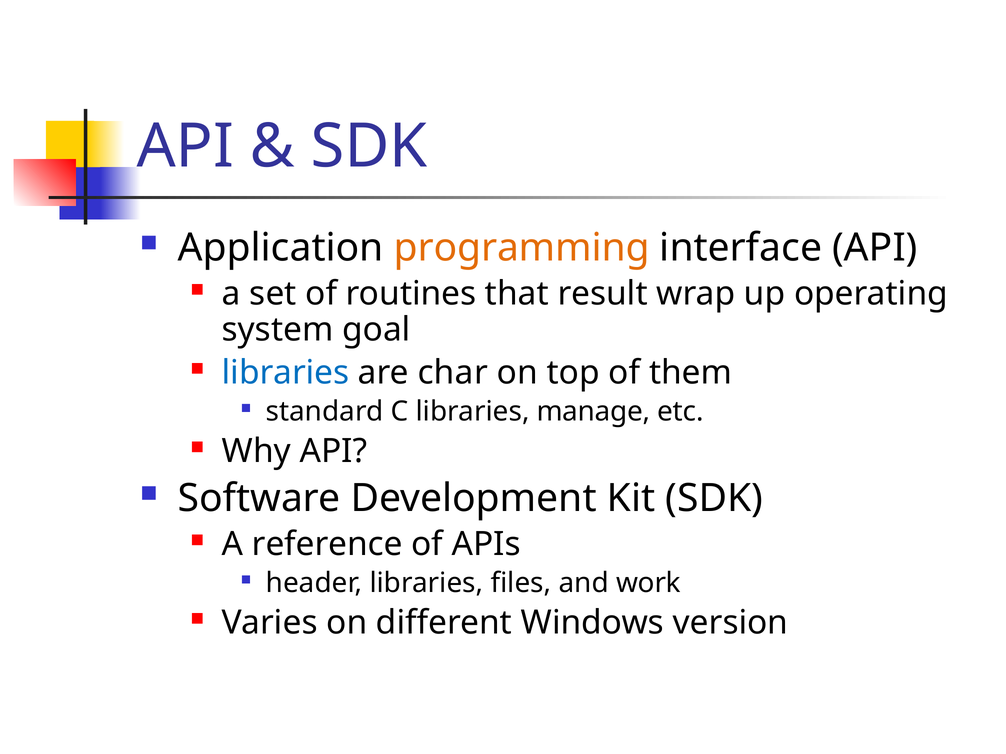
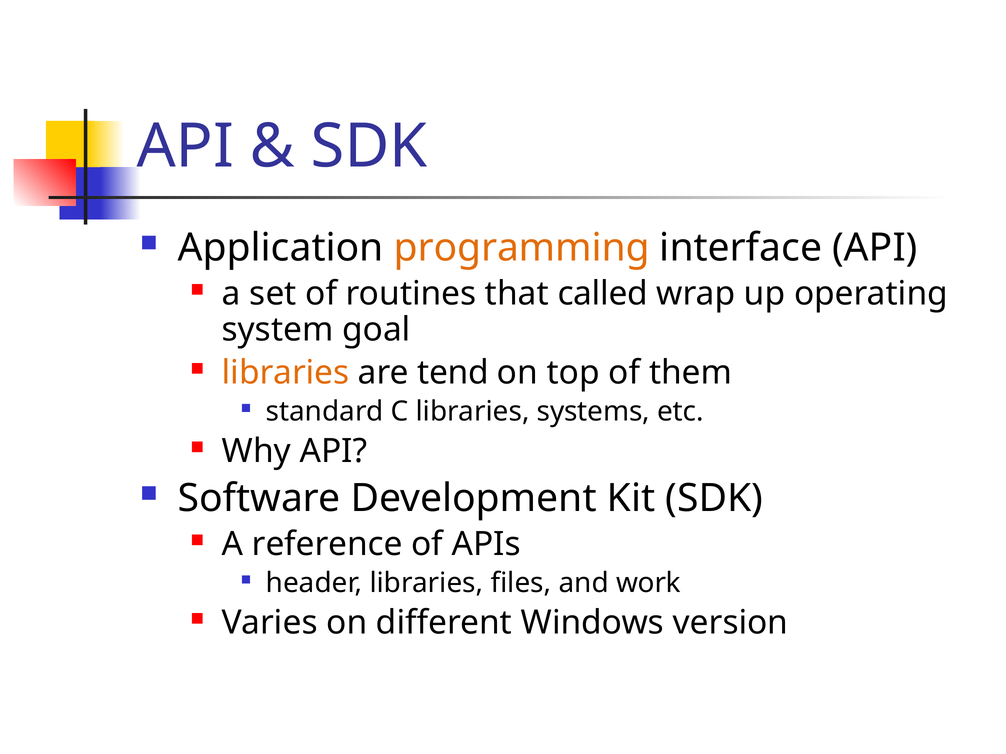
result: result -> called (603, 294)
libraries colour: blue -> orange (286, 373)
char: char -> tend (453, 373)
manage: manage -> systems (593, 412)
